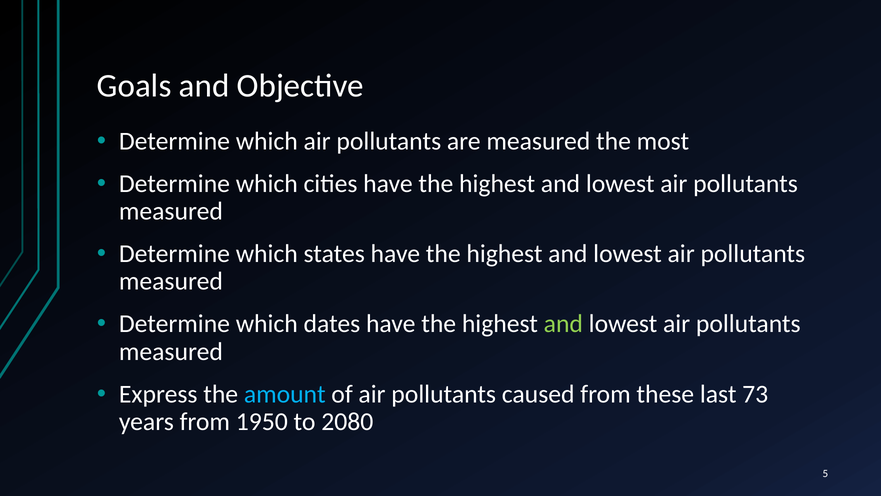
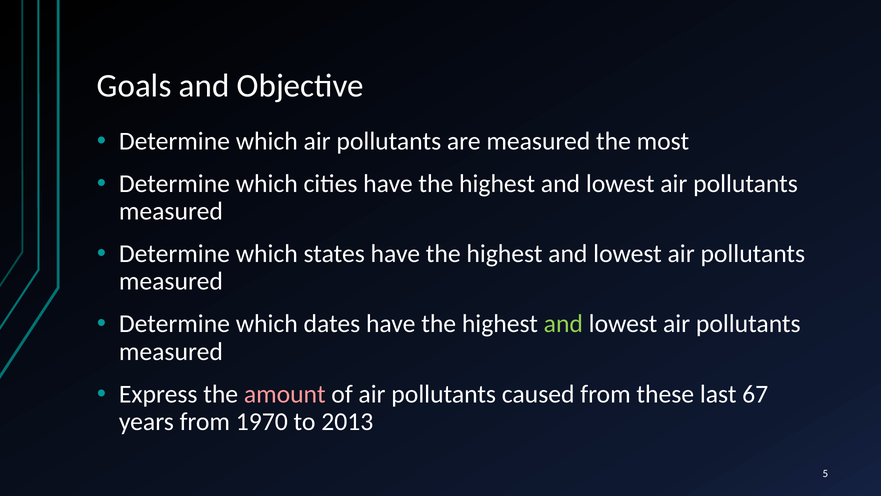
amount colour: light blue -> pink (285, 394)
73: 73 -> 67 (755, 394)
1950: 1950 -> 1970 (262, 421)
2080: 2080 -> 2013 (347, 421)
